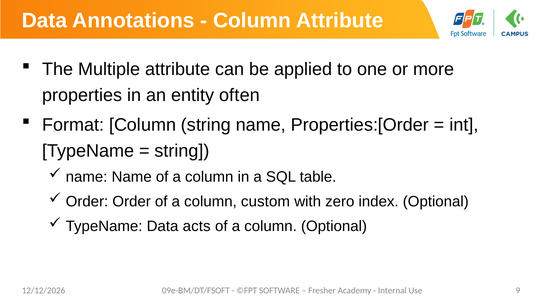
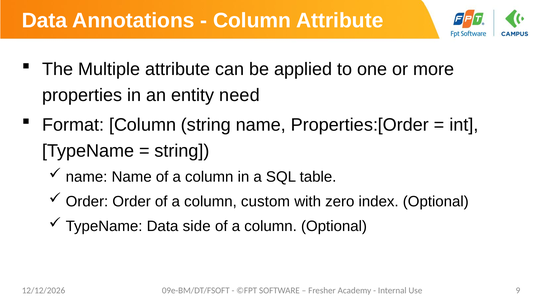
often: often -> need (240, 95)
acts: acts -> side (197, 226)
